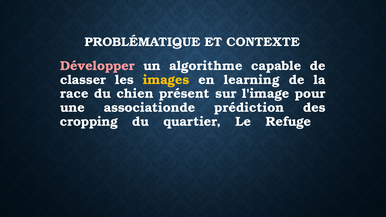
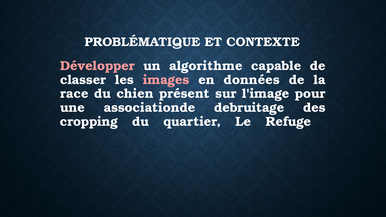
images colour: yellow -> pink (166, 80)
learning: learning -> données (252, 80)
prédiction: prédiction -> debruitage (249, 108)
